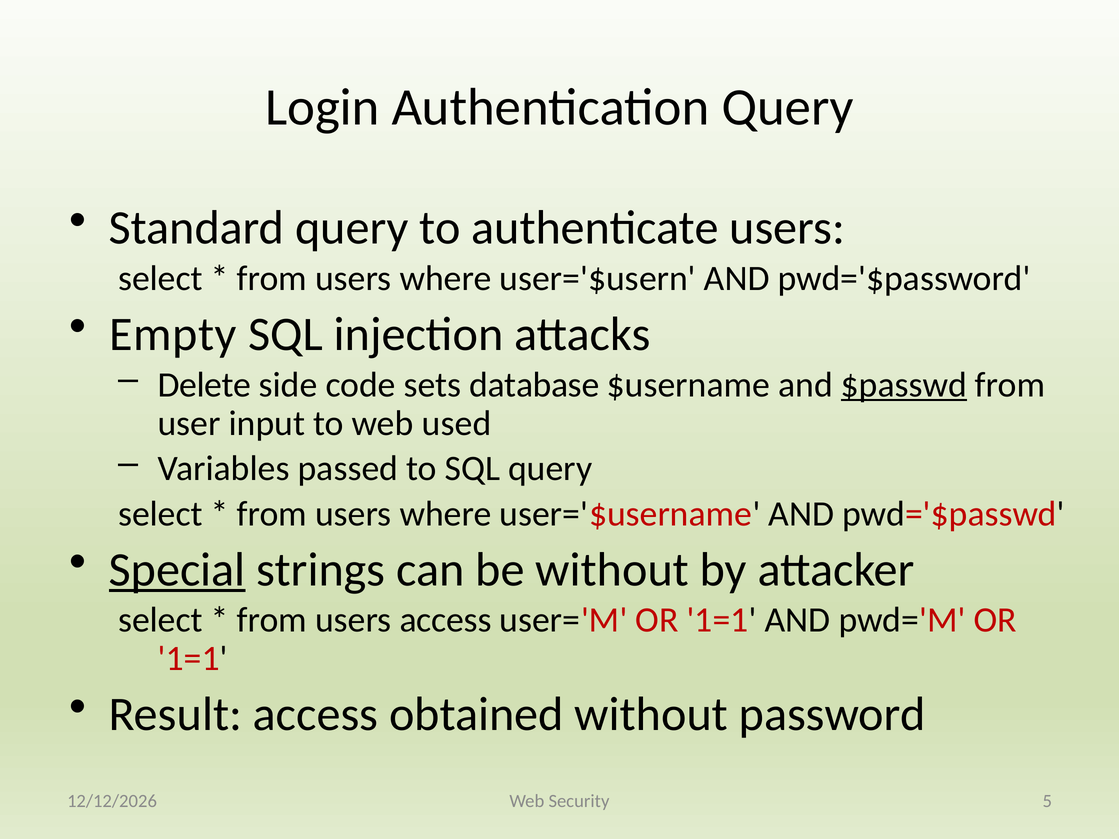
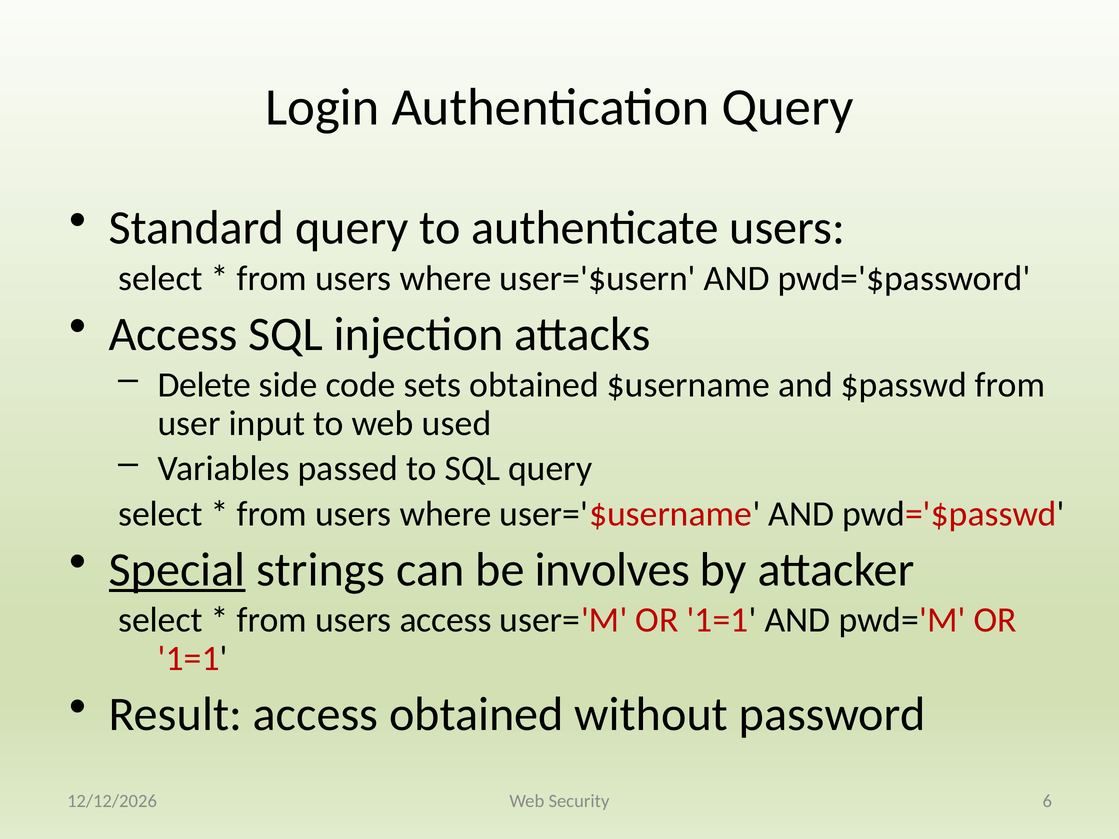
Empty: Empty -> Access (173, 334)
sets database: database -> obtained (534, 385)
$passwd underline: present -> none (904, 385)
be without: without -> involves (612, 570)
5: 5 -> 6 (1047, 801)
